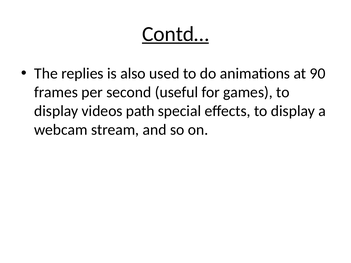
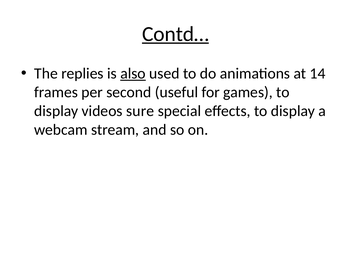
also underline: none -> present (133, 74)
90: 90 -> 14 (318, 74)
path: path -> sure (140, 111)
